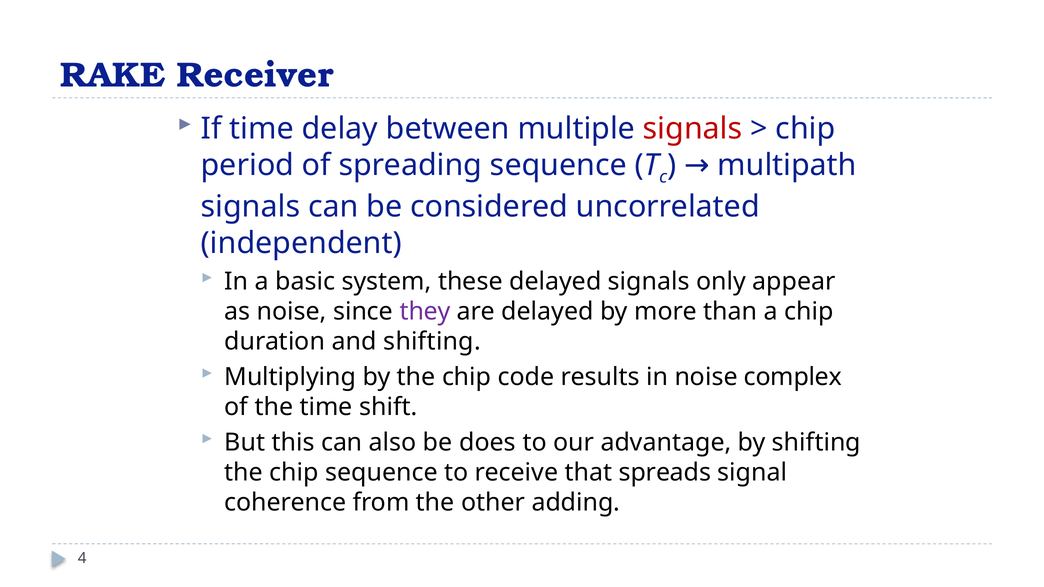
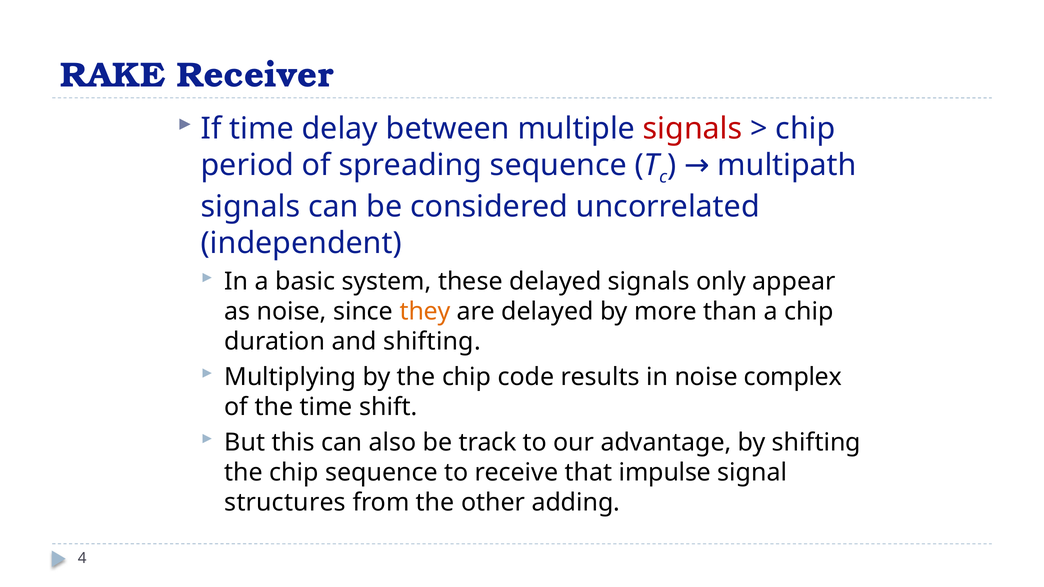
they colour: purple -> orange (425, 312)
does: does -> track (488, 443)
spreads: spreads -> impulse (665, 473)
coherence: coherence -> structures (285, 503)
